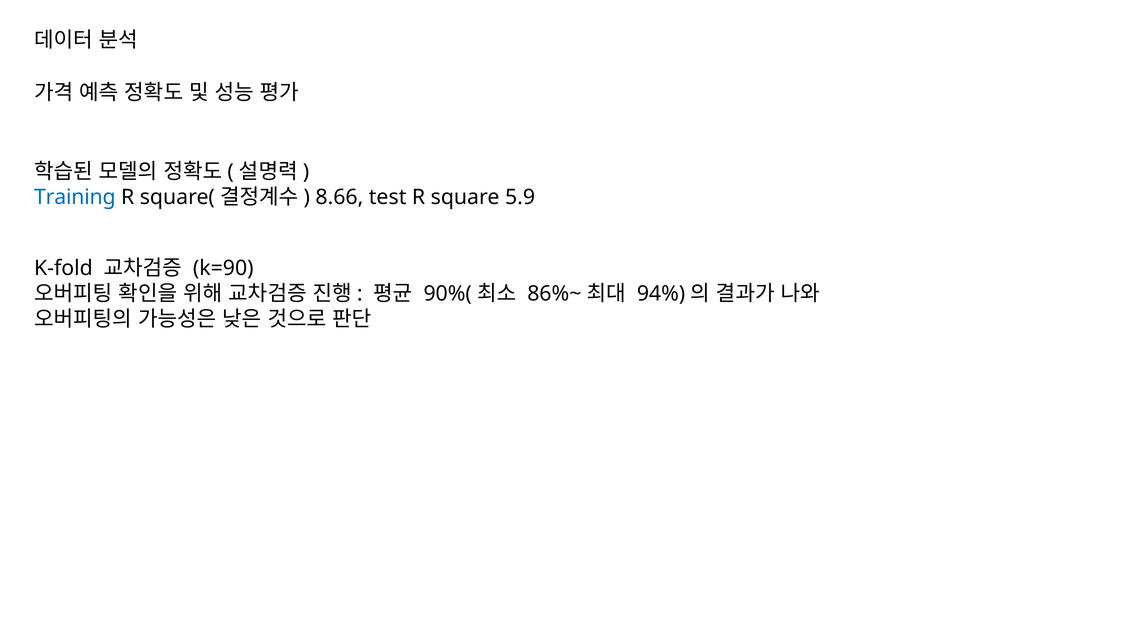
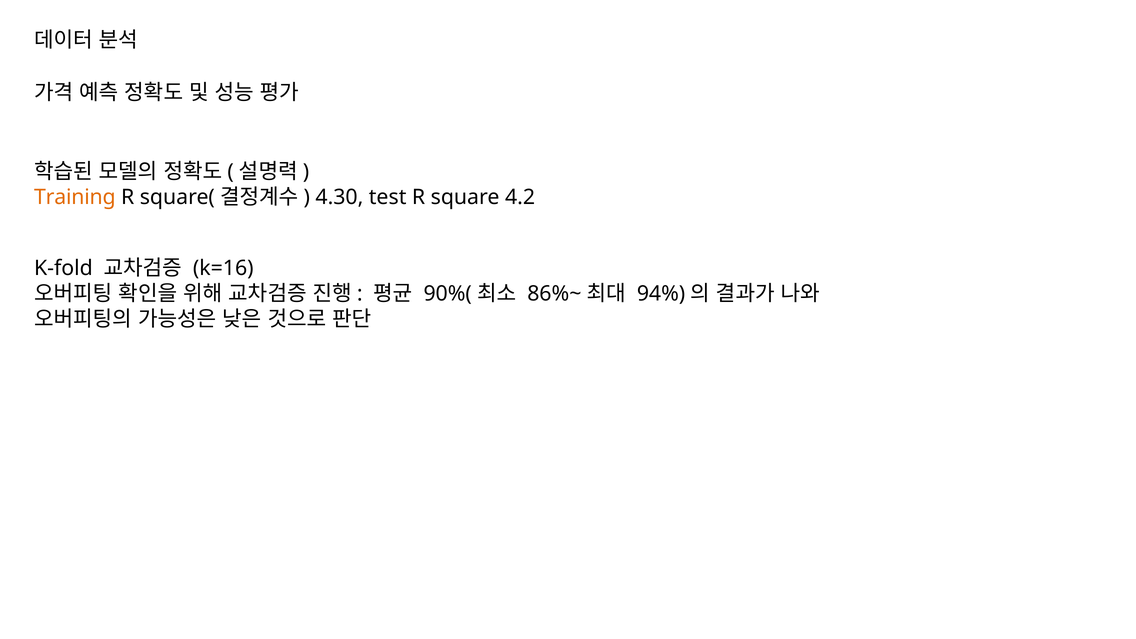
Training colour: blue -> orange (75, 197)
8.66: 8.66 -> 4.30 (339, 197)
5.9: 5.9 -> 4.2 (520, 197)
k=90: k=90 -> k=16 (223, 268)
